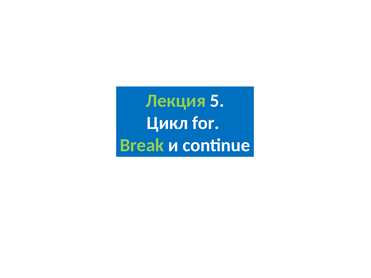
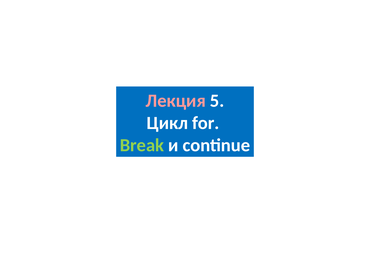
Лекция colour: light green -> pink (176, 101)
